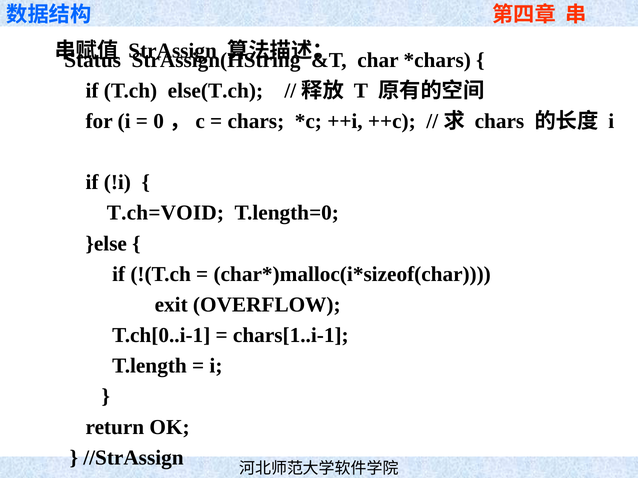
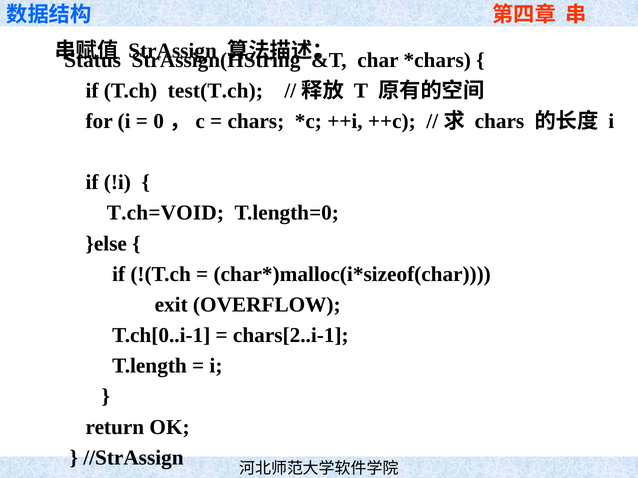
else(T.ch: else(T.ch -> test(T.ch (215, 91)
chars[1..i-1: chars[1..i-1 -> chars[2..i-1 (291, 336)
